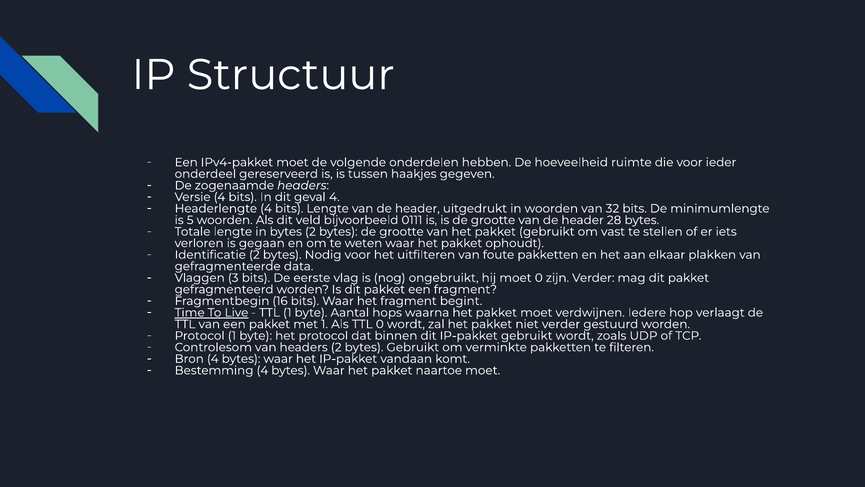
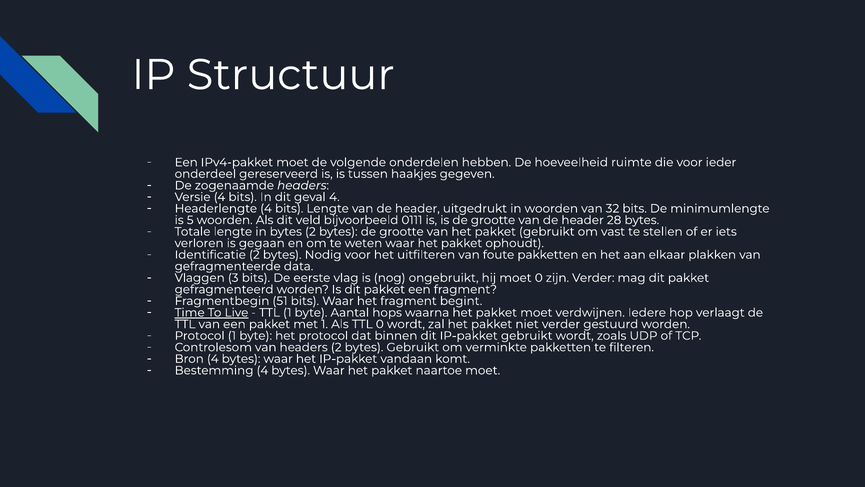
16: 16 -> 51 (280, 301)
